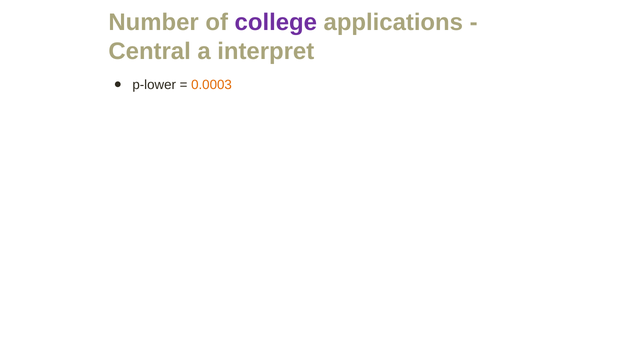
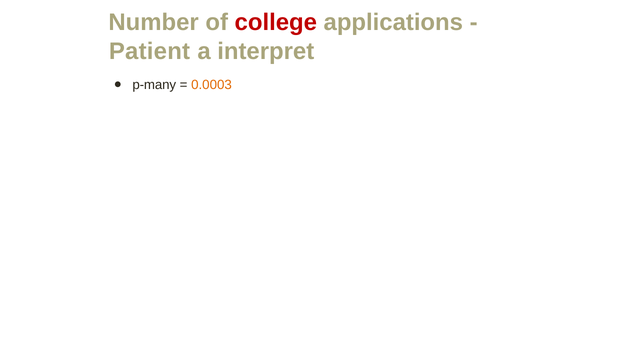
college colour: purple -> red (276, 23)
Central: Central -> Patient (150, 51)
p-lower: p-lower -> p-many (154, 85)
